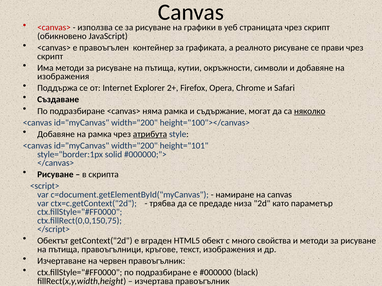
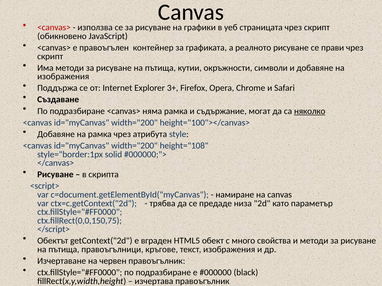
2+: 2+ -> 3+ (173, 88)
атрибута underline: present -> none (150, 134)
height="101: height="101 -> height="108 (184, 146)
